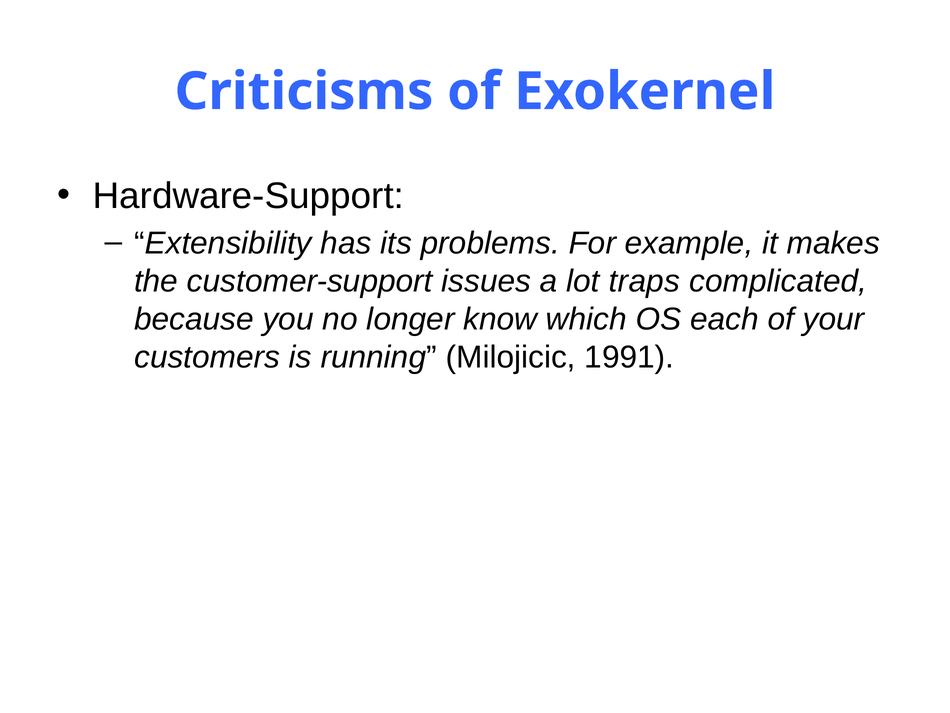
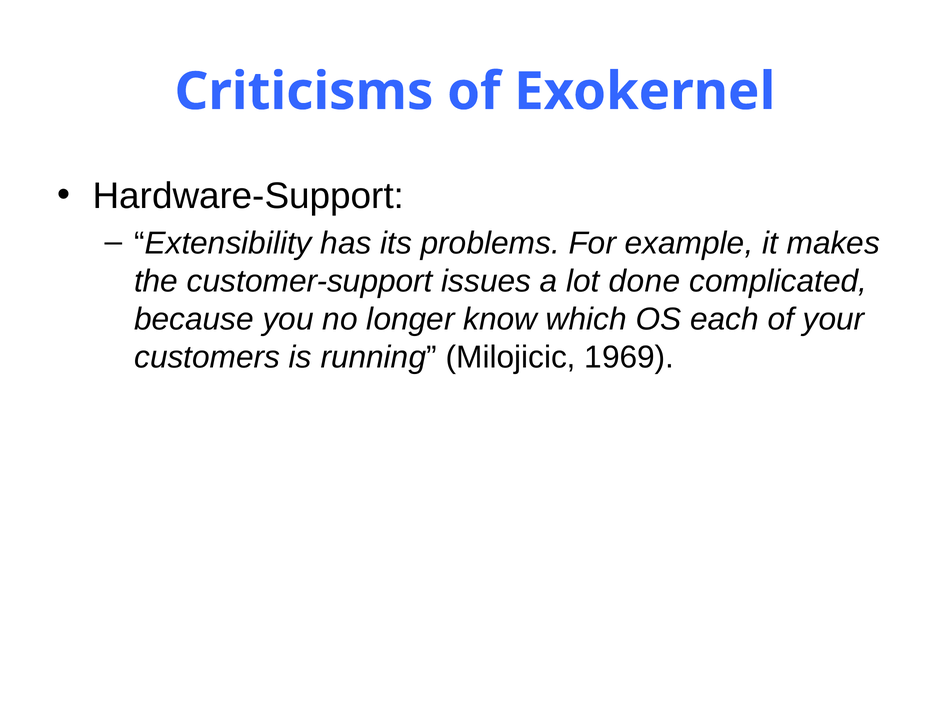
traps: traps -> done (644, 281)
1991: 1991 -> 1969 (629, 357)
